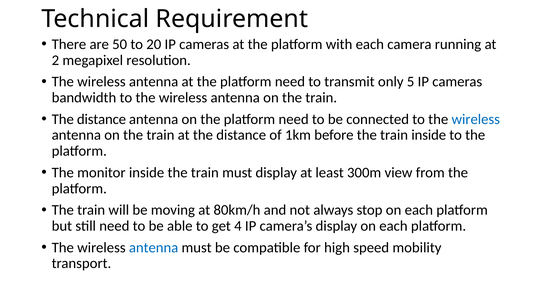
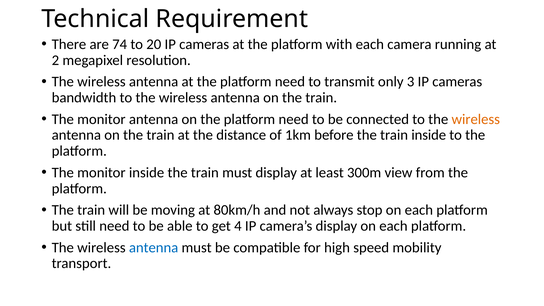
50: 50 -> 74 (120, 44)
5: 5 -> 3 (411, 82)
distance: distance -> monitor (101, 119)
wireless colour: blue -> orange (476, 119)
